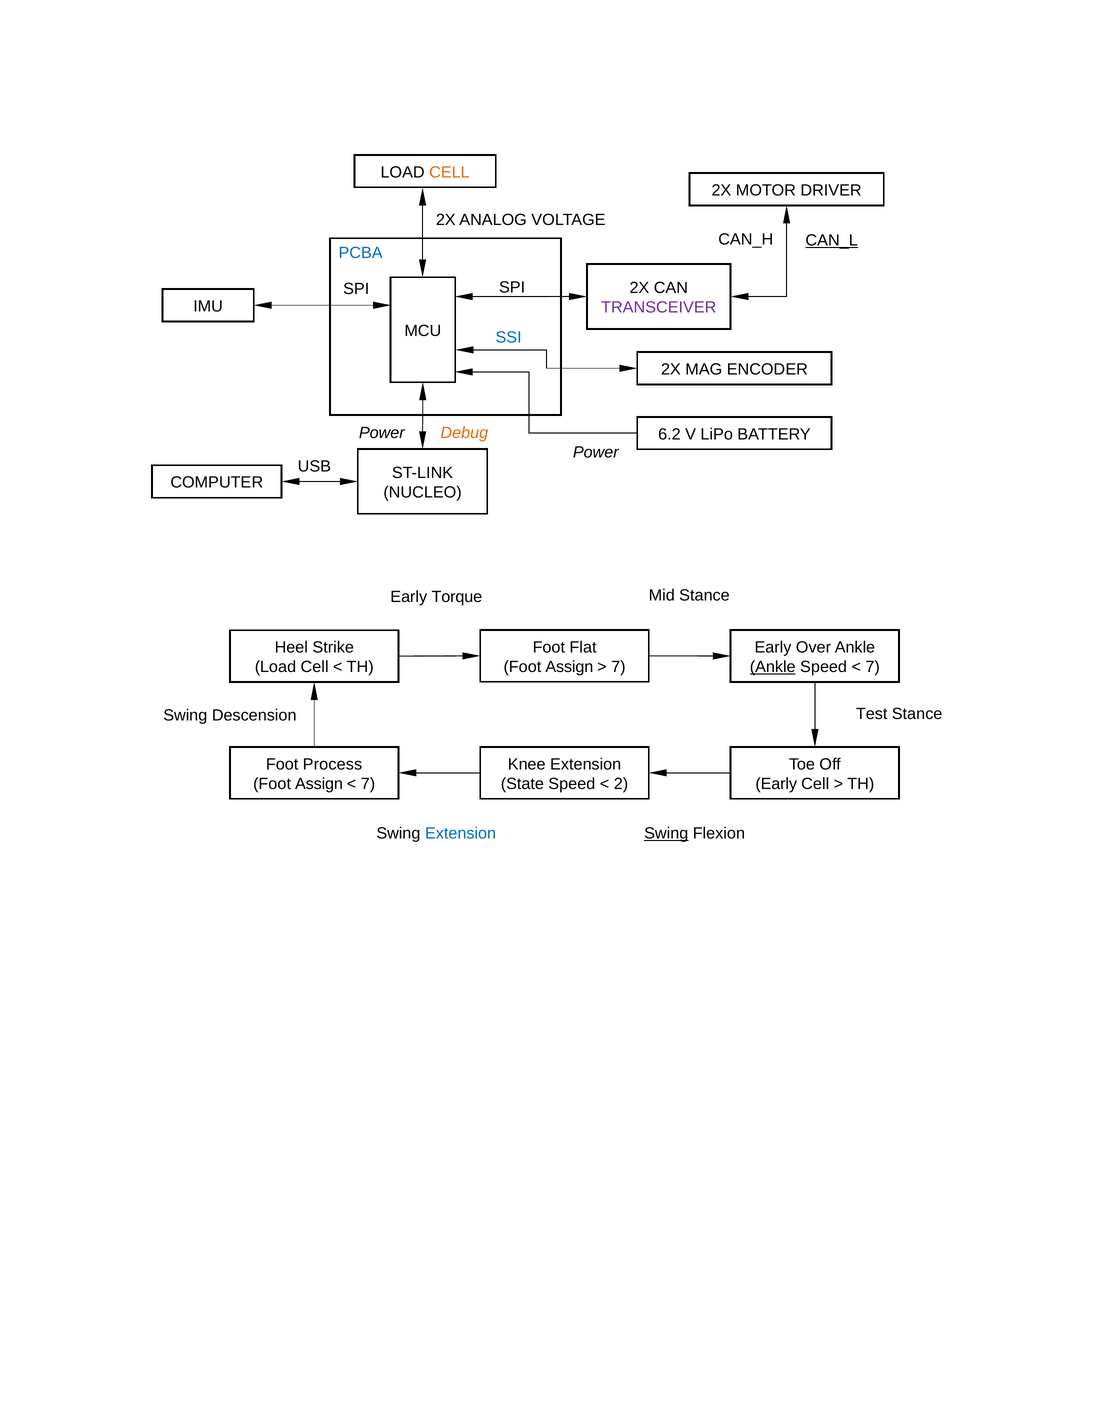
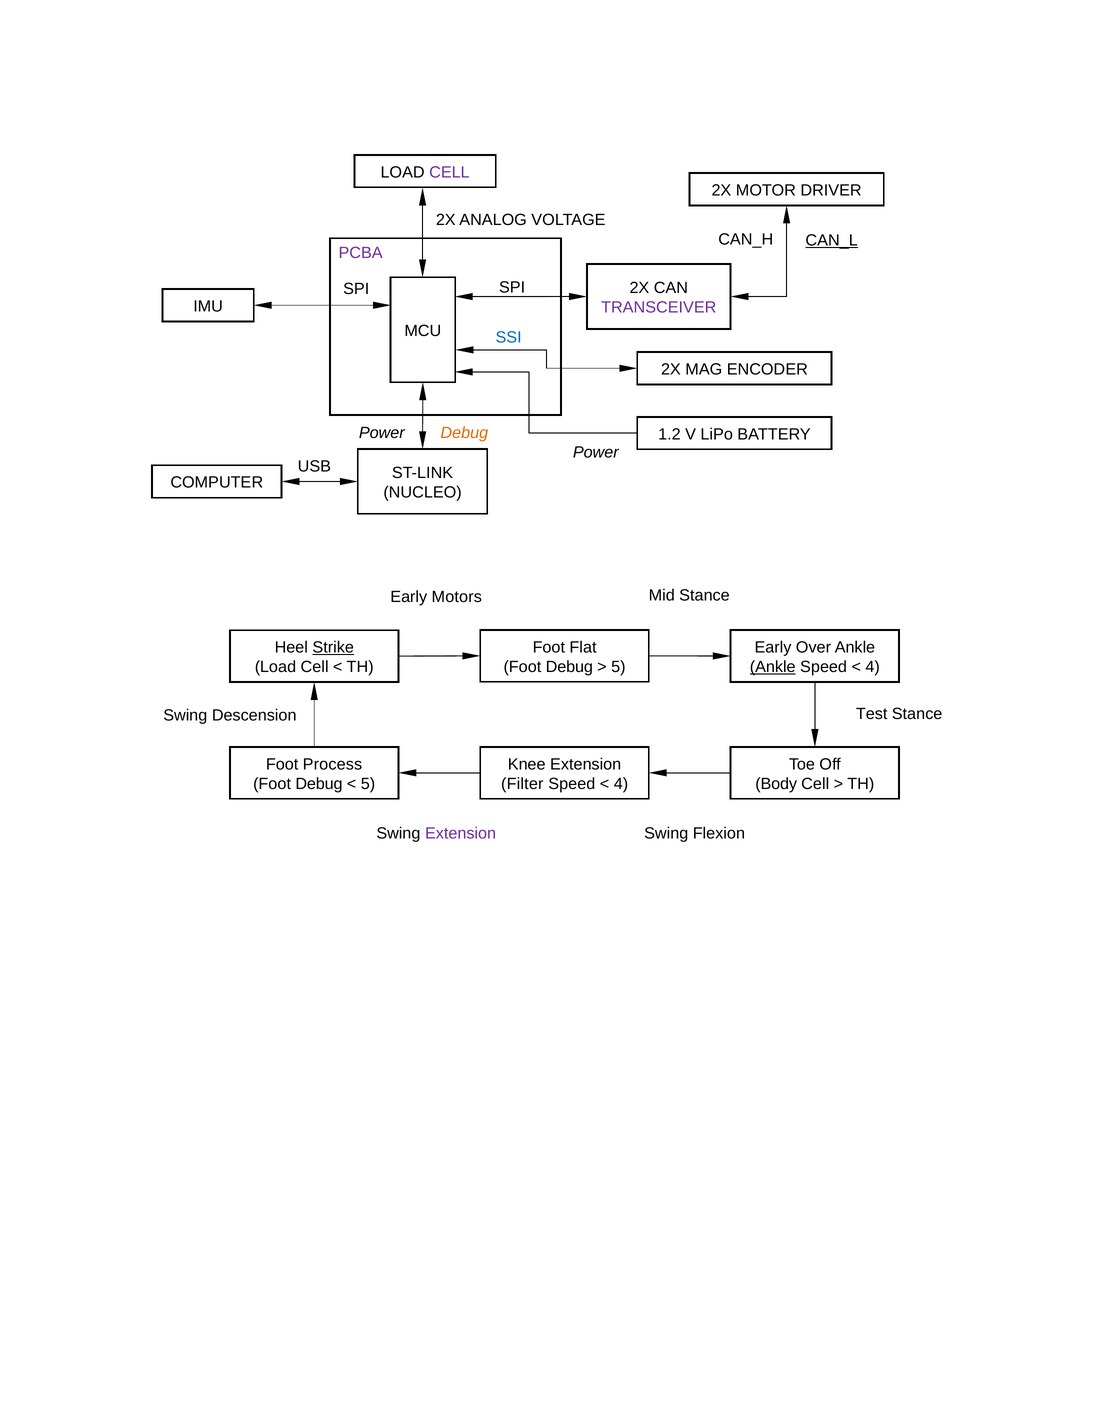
CELL colour: orange -> purple (449, 172)
PCBA colour: blue -> purple (361, 253)
6.2: 6.2 -> 1.2 (669, 434)
Torque: Torque -> Motors (457, 597)
Strike underline: none -> present (333, 648)
Assign: Assign -> Debug (569, 667)
7: 7 -> 5 (618, 667)
7: 7 -> 4 (873, 667)
Assign: Assign -> Debug (319, 784)
7: 7 -> 5 (368, 784)
State: State -> Filter (522, 784)
2: 2 -> 4 (621, 784)
Early: Early -> Body (776, 784)
Extension colour: blue -> purple (461, 834)
Swing underline: present -> none (666, 834)
